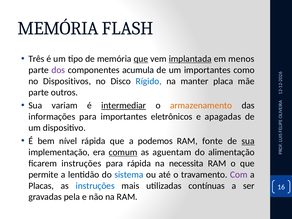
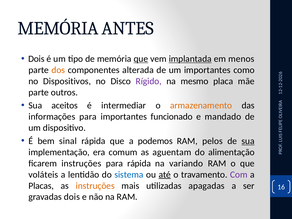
FLASH: FLASH -> ANTES (128, 28)
Três: Três -> Dois (36, 59)
dos colour: purple -> orange (58, 70)
acumula: acumula -> alterada (138, 70)
Rígido colour: blue -> purple (149, 81)
manter: manter -> mesmo (195, 81)
variam: variam -> aceitos (65, 105)
intermediar underline: present -> none (124, 105)
eletrônicos: eletrônicos -> funcionado (172, 117)
apagadas: apagadas -> mandado (223, 117)
nível: nível -> sinal (68, 141)
fonte: fonte -> pelos (213, 141)
comum underline: present -> none (123, 152)
necessita: necessita -> variando (186, 163)
permite: permite -> voláteis (43, 175)
até underline: none -> present (165, 175)
instruções colour: blue -> orange (95, 186)
contínuas: contínuas -> apagadas (207, 186)
gravadas pela: pela -> dois (72, 197)
